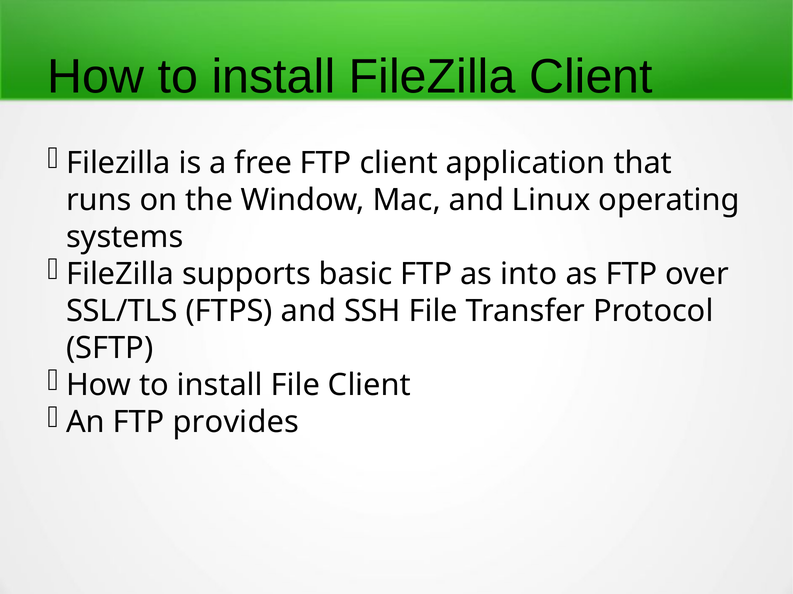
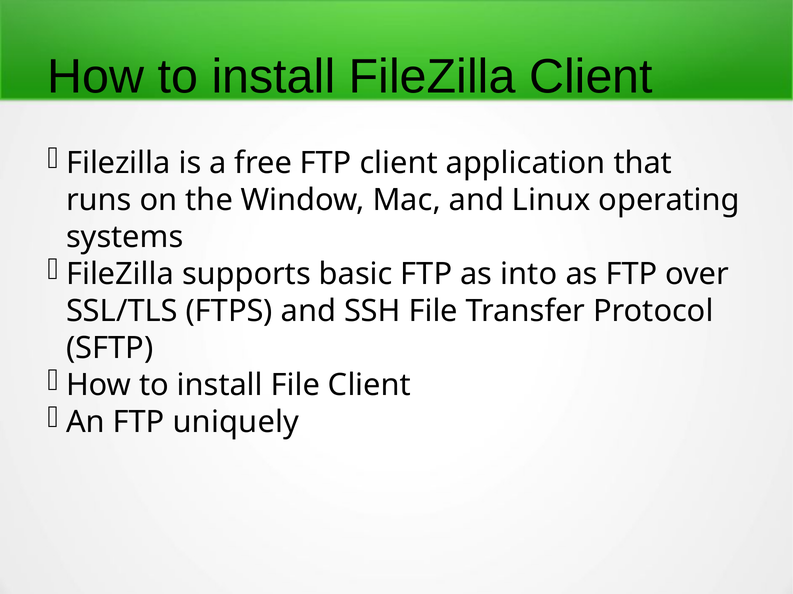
provides: provides -> uniquely (236, 423)
